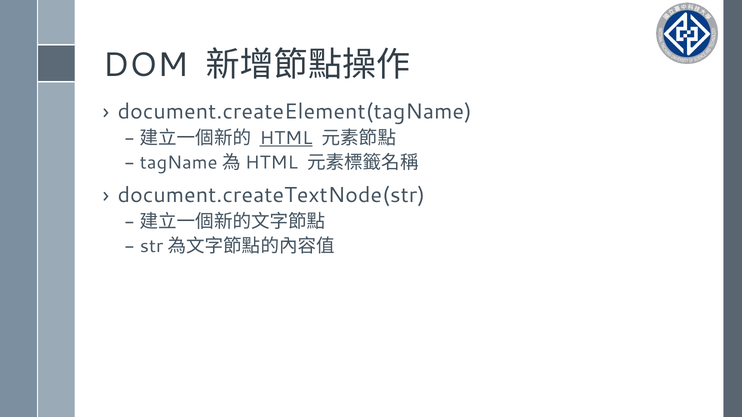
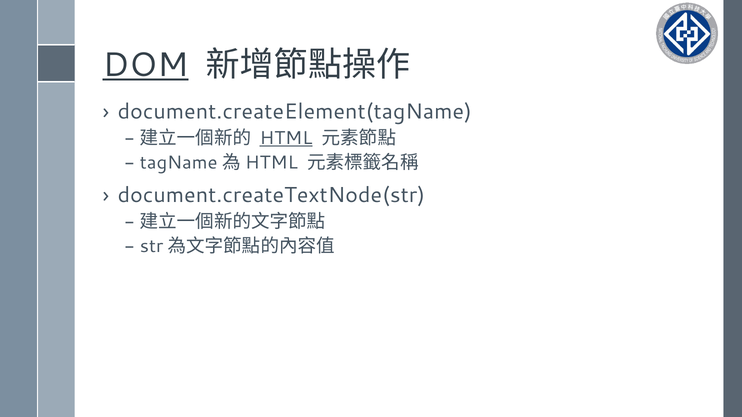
DOM underline: none -> present (145, 65)
